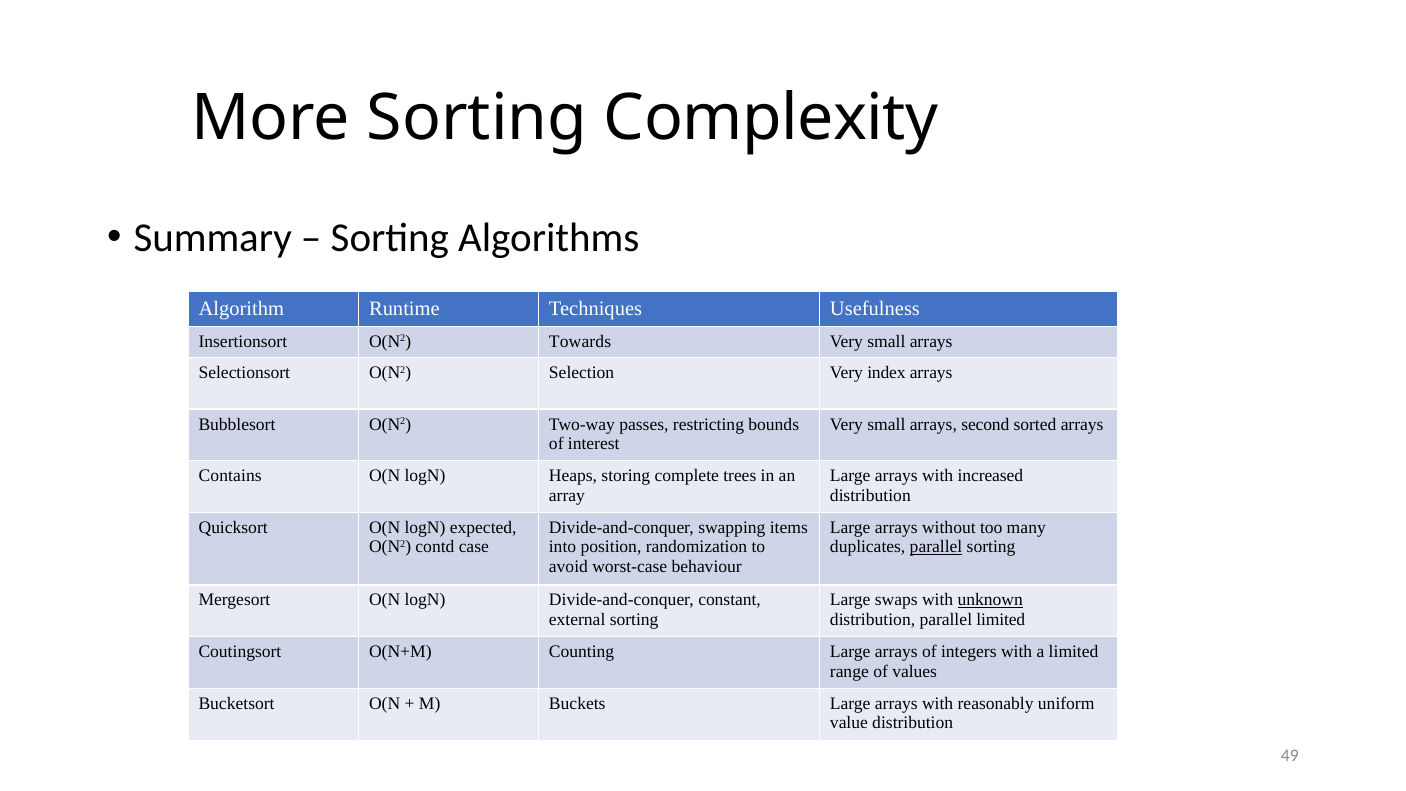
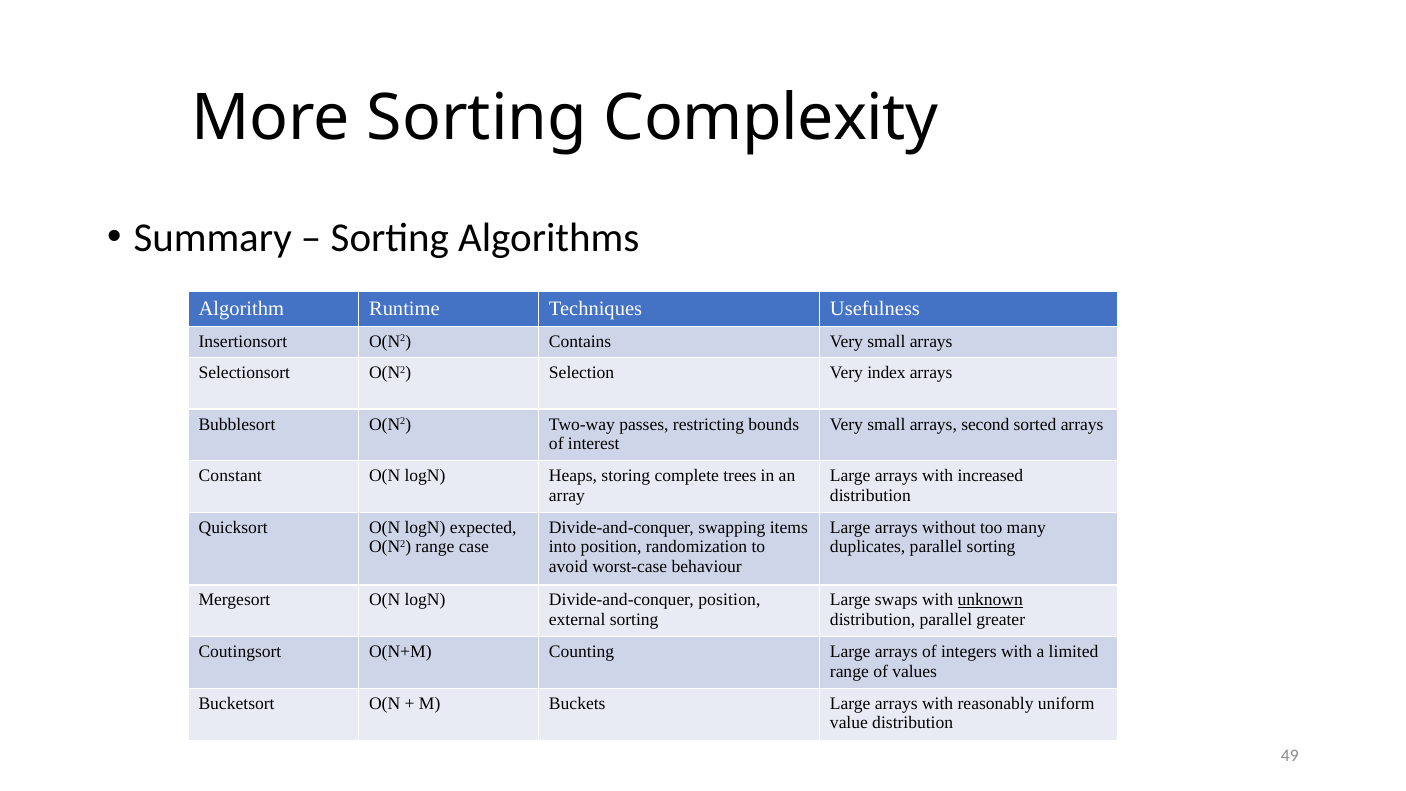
Towards: Towards -> Contains (580, 341)
Contains: Contains -> Constant (230, 476)
O(N2 contd: contd -> range (435, 547)
parallel underline: present -> none (936, 547)
Divide-and-conquer constant: constant -> position (729, 600)
parallel limited: limited -> greater (1001, 620)
